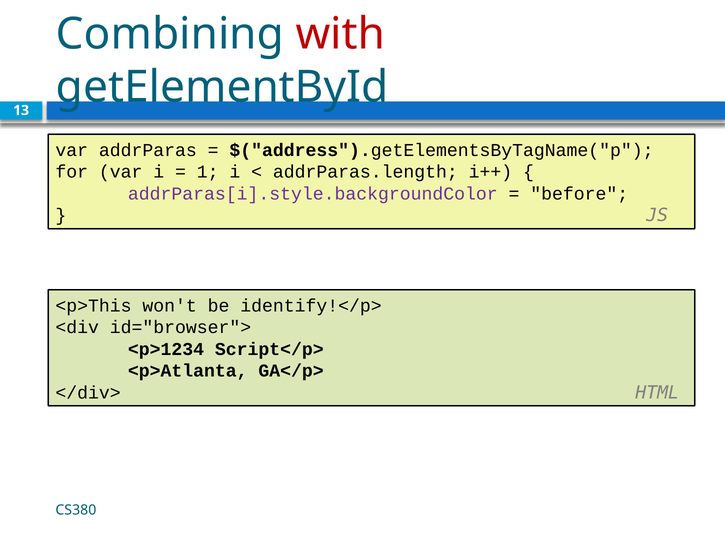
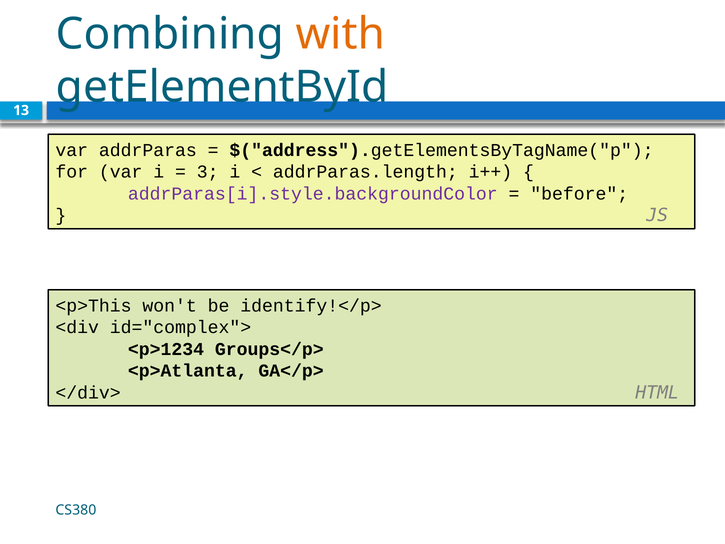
with colour: red -> orange (340, 34)
1: 1 -> 3 (208, 172)
id="browser">: id="browser"> -> id="complex"> (180, 327)
Script</p>: Script</p> -> Groups</p> (269, 349)
